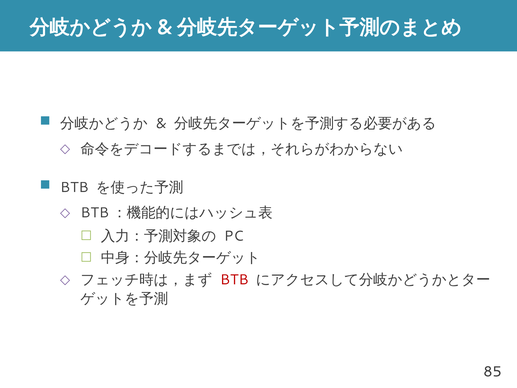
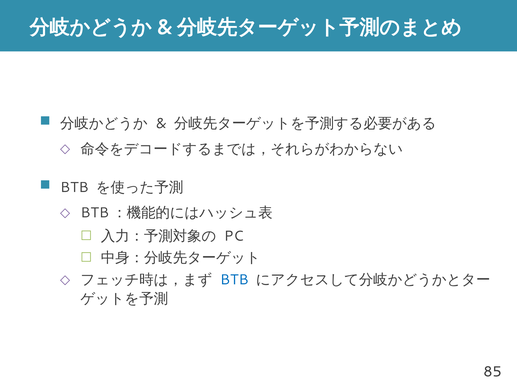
BTB colour: red -> blue (234, 280)
